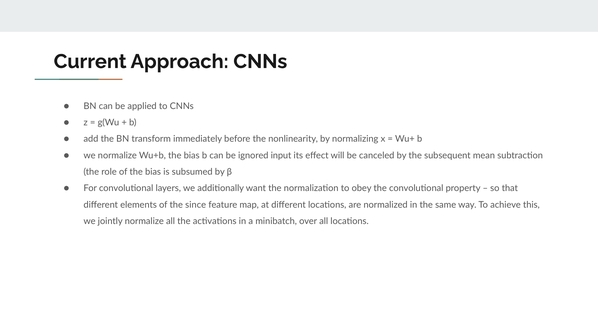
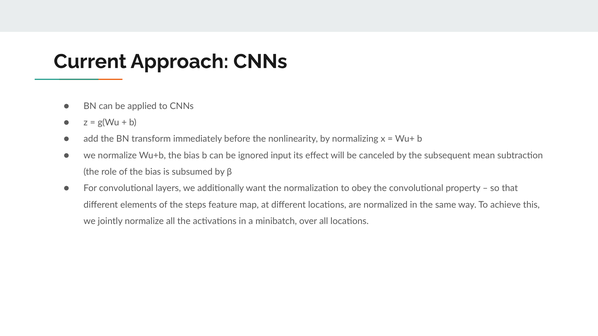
since: since -> steps (196, 205)
